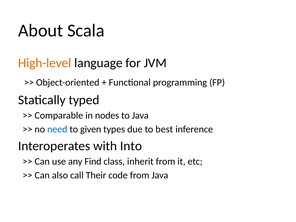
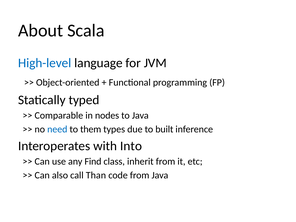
High-level colour: orange -> blue (45, 63)
given: given -> them (91, 129)
best: best -> built (164, 129)
Their: Their -> Than (96, 175)
